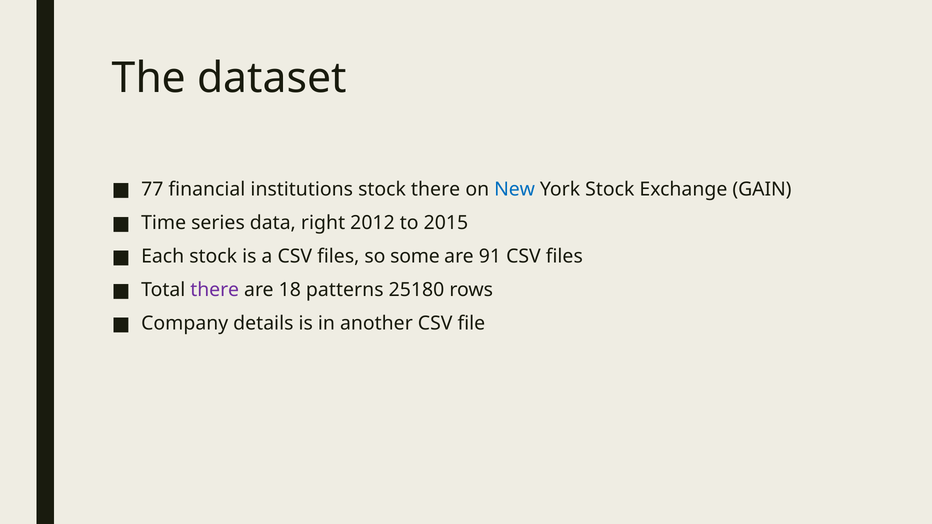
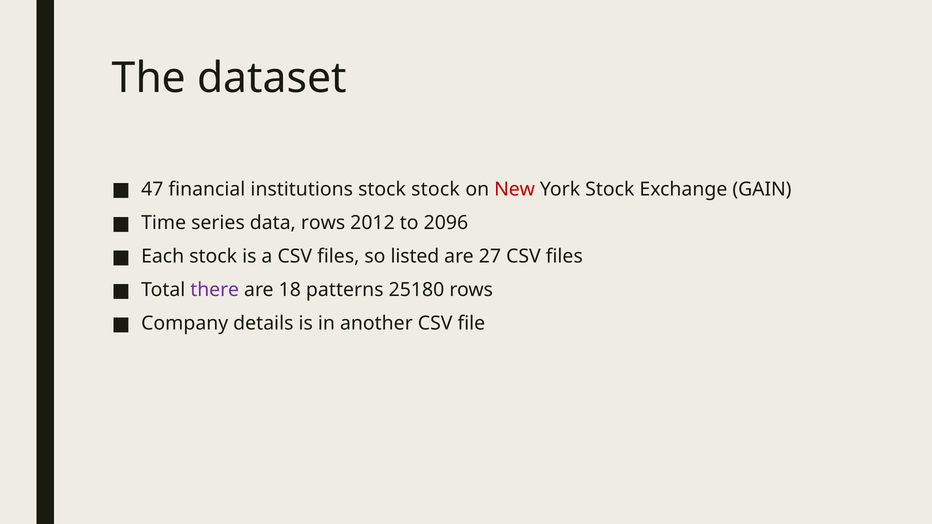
77: 77 -> 47 (152, 189)
stock there: there -> stock (436, 189)
New colour: blue -> red (515, 189)
data right: right -> rows (323, 223)
2015: 2015 -> 2096 (446, 223)
some: some -> listed (415, 257)
91: 91 -> 27 (490, 257)
